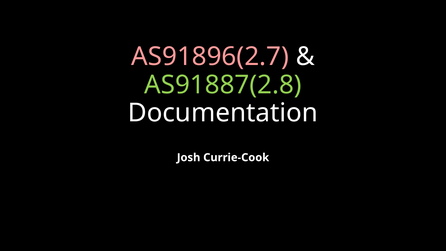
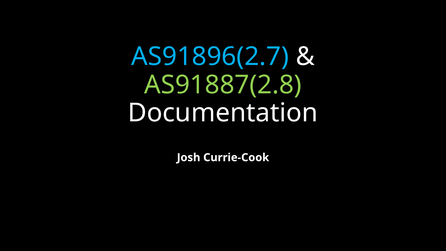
AS91896(2.7 colour: pink -> light blue (210, 57)
